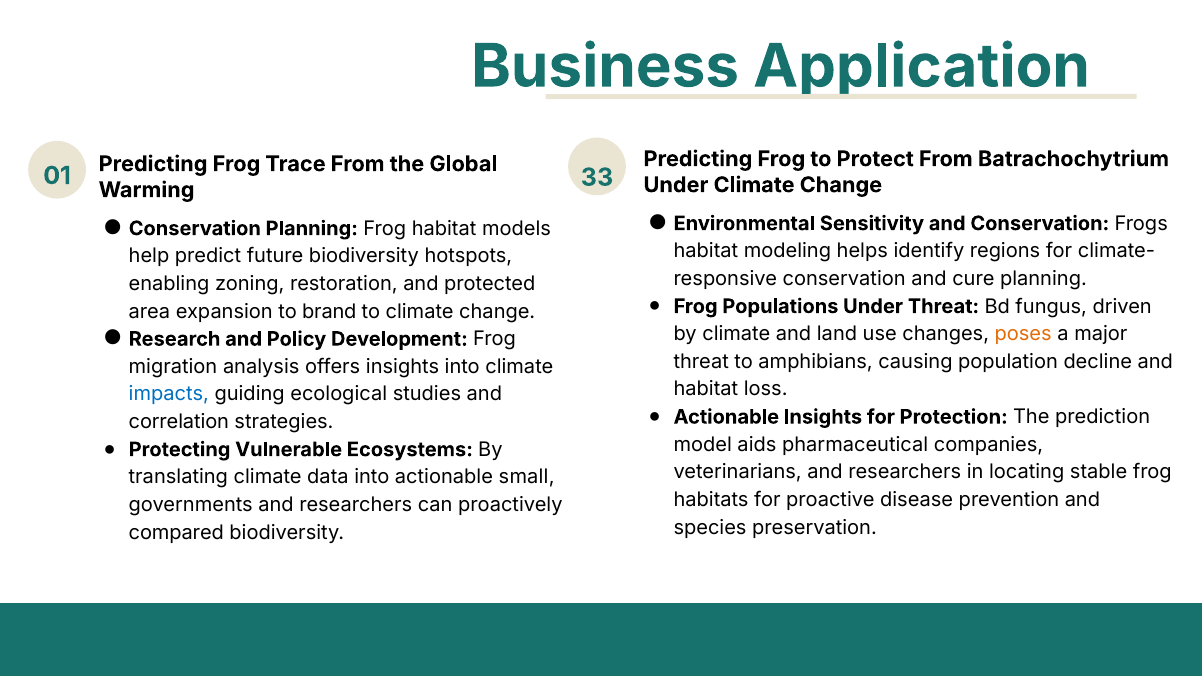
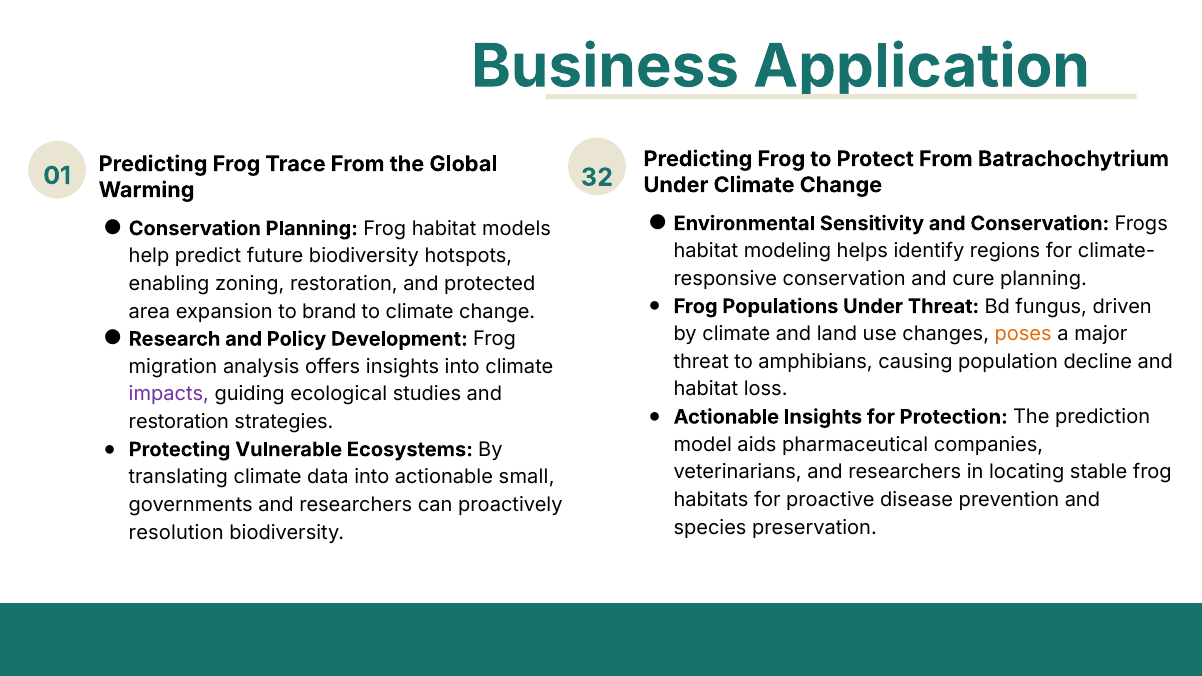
33: 33 -> 32 (597, 178)
impacts colour: blue -> purple (169, 394)
correlation: correlation -> restoration (179, 422)
compared: compared -> resolution (176, 533)
